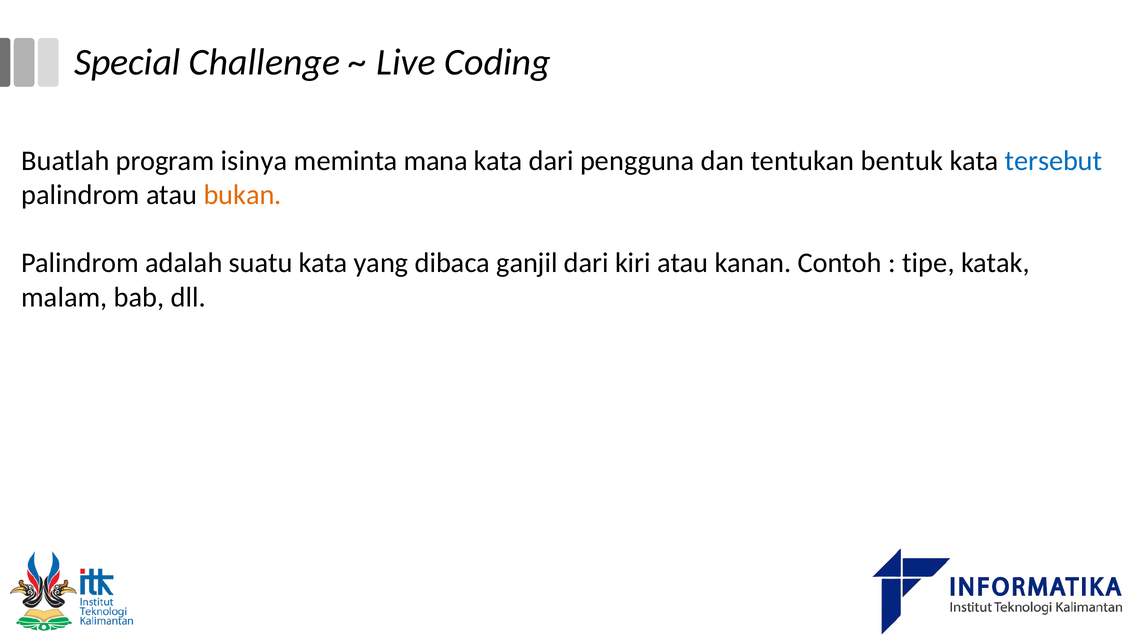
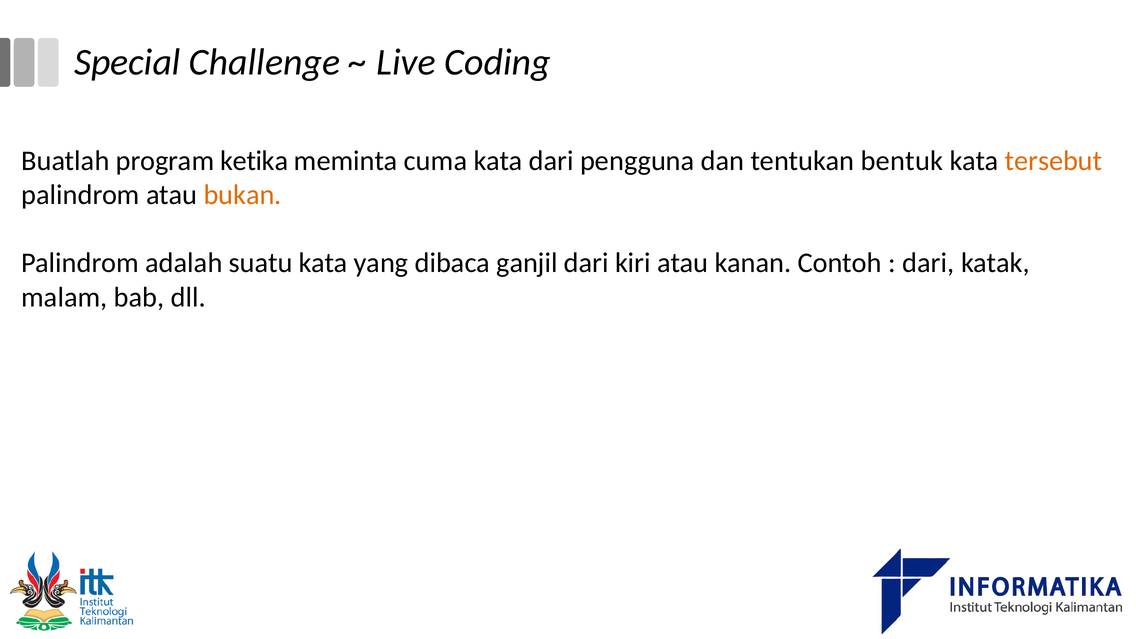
isinya: isinya -> ketika (254, 161)
mana: mana -> cuma (436, 161)
tersebut colour: blue -> orange (1054, 161)
tipe: tipe -> dari (928, 263)
